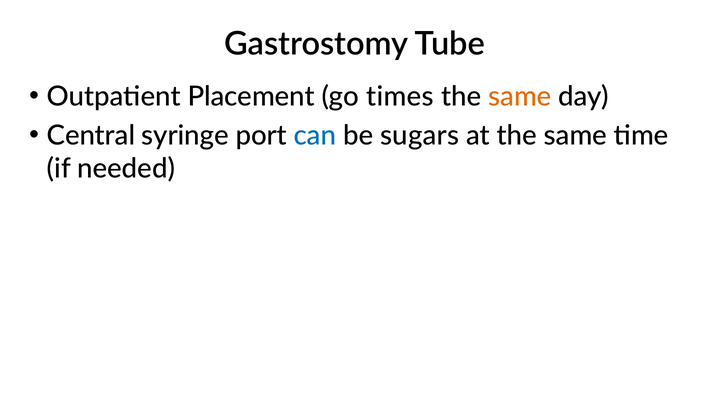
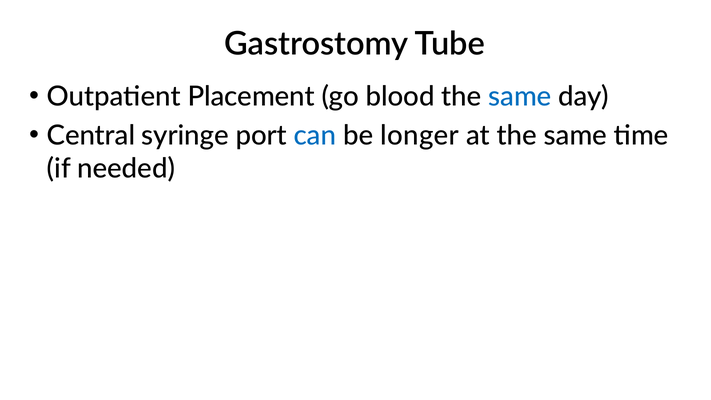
times: times -> blood (400, 97)
same colour: orange -> blue (520, 97)
sugars: sugars -> longer (420, 136)
